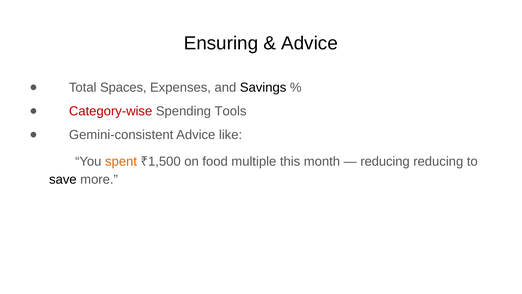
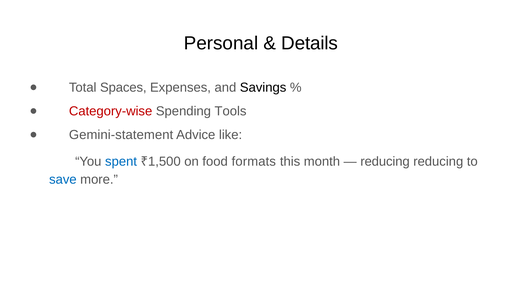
Ensuring: Ensuring -> Personal (221, 43)
Advice: Advice -> Details (310, 43)
Gemini-consistent: Gemini-consistent -> Gemini-statement (121, 135)
spent colour: orange -> blue (121, 161)
multiple: multiple -> formats (254, 161)
save colour: black -> blue (63, 179)
